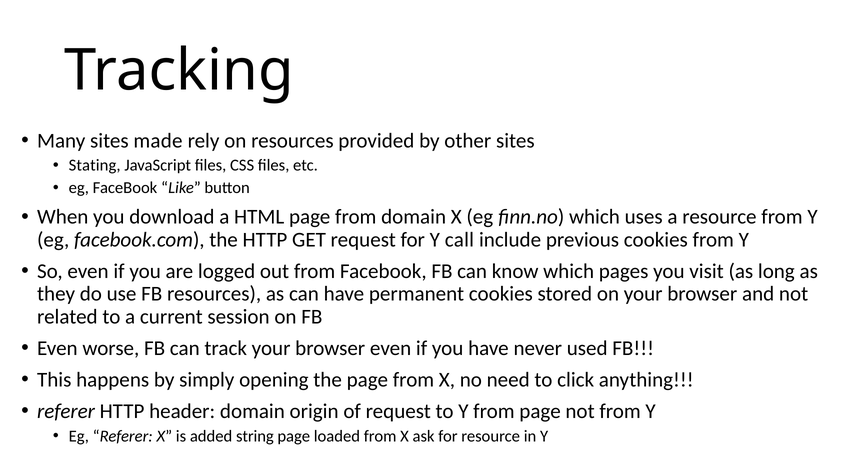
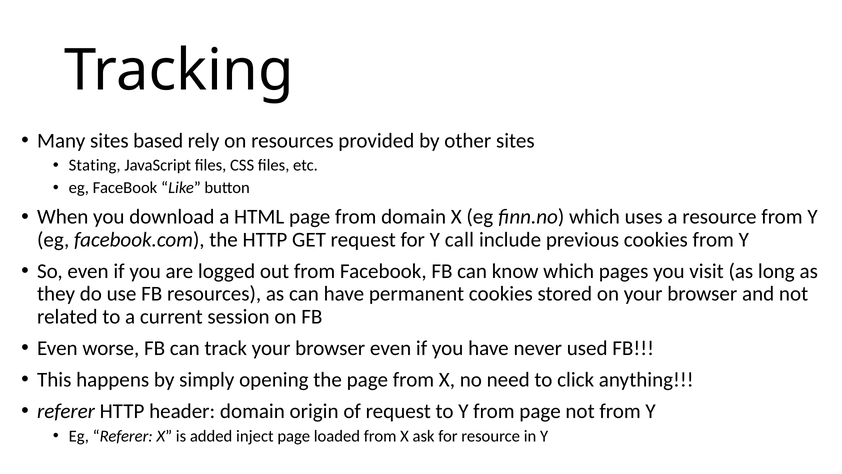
made: made -> based (158, 140)
string: string -> inject (255, 436)
